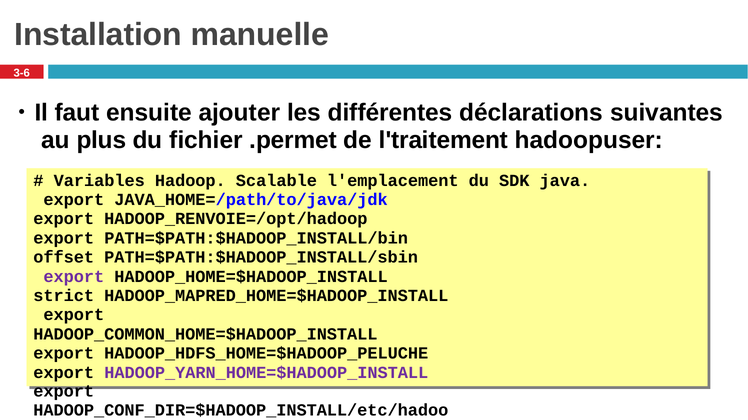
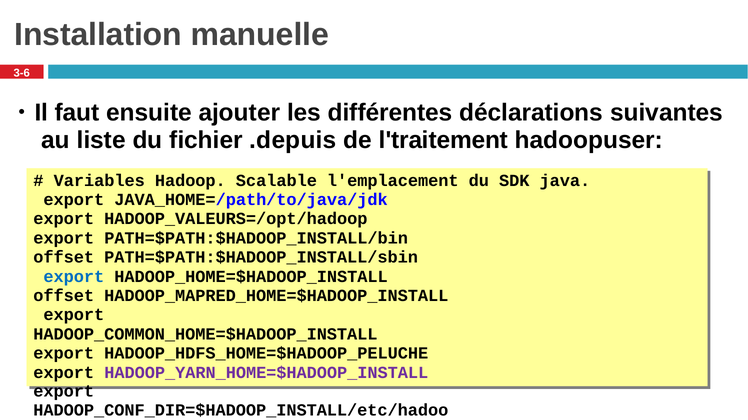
plus: plus -> liste (101, 140)
.permet: .permet -> .depuis (293, 140)
HADOOP_RENVOIE=/opt/hadoop: HADOOP_RENVOIE=/opt/hadoop -> HADOOP_VALEURS=/opt/hadoop (236, 219)
export colour: purple -> blue (74, 277)
strict: strict -> offset (64, 296)
